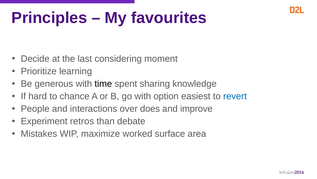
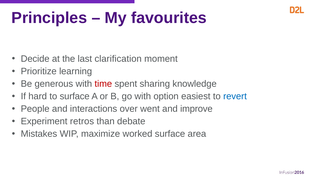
considering: considering -> clarification (118, 59)
time colour: black -> red (103, 84)
to chance: chance -> surface (75, 96)
does: does -> went (150, 108)
